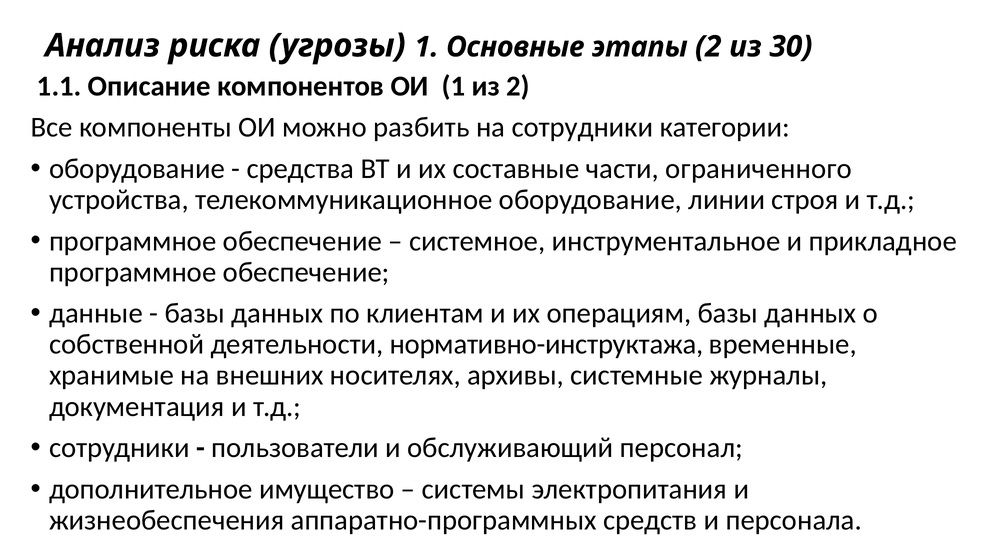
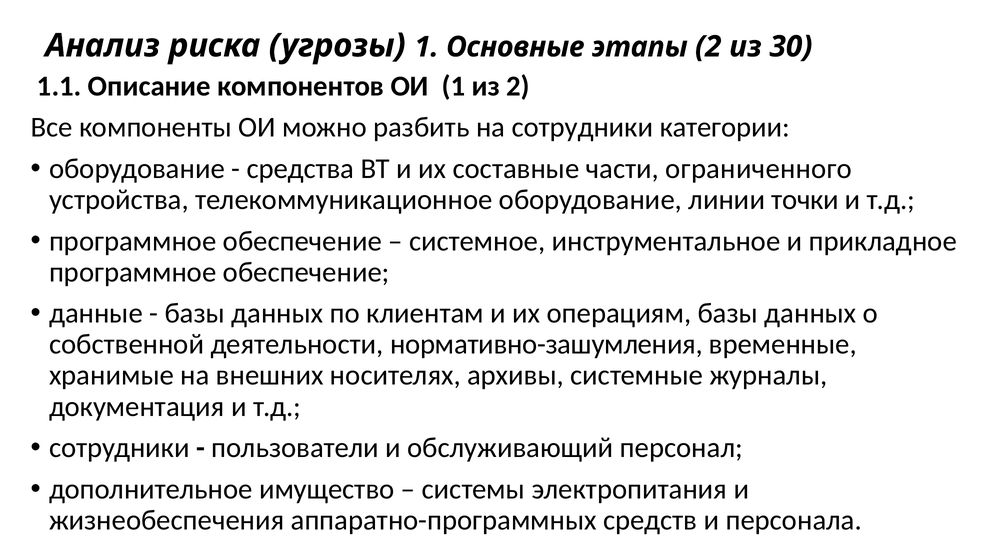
строя: строя -> точки (805, 200)
нормативно-инструктажа: нормативно-инструктажа -> нормативно-зашумления (546, 344)
